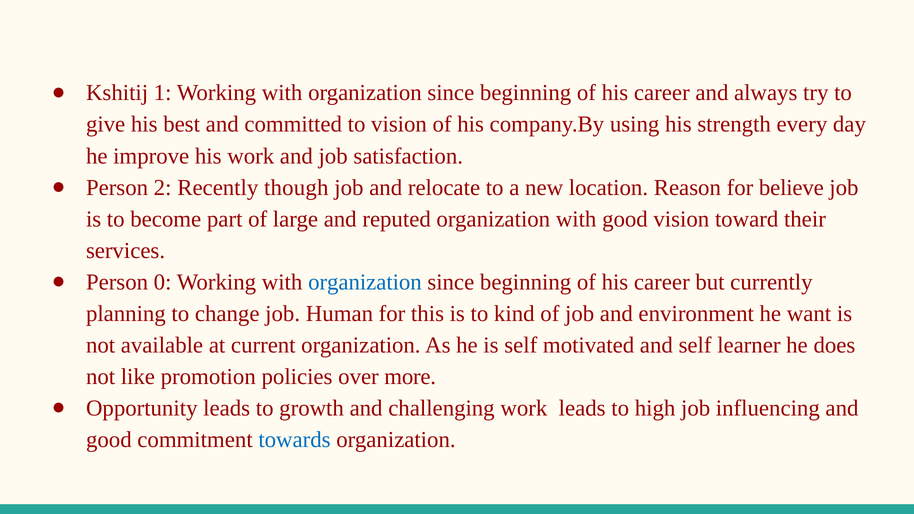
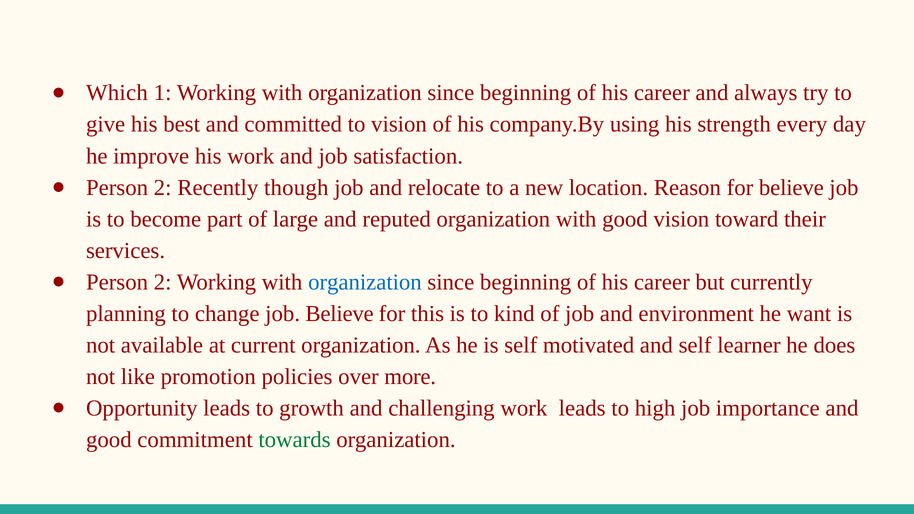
Kshitij: Kshitij -> Which (117, 93)
0: 0 -> 2 (163, 282)
job Human: Human -> Believe (340, 314)
influencing: influencing -> importance (768, 408)
towards colour: blue -> green (294, 440)
